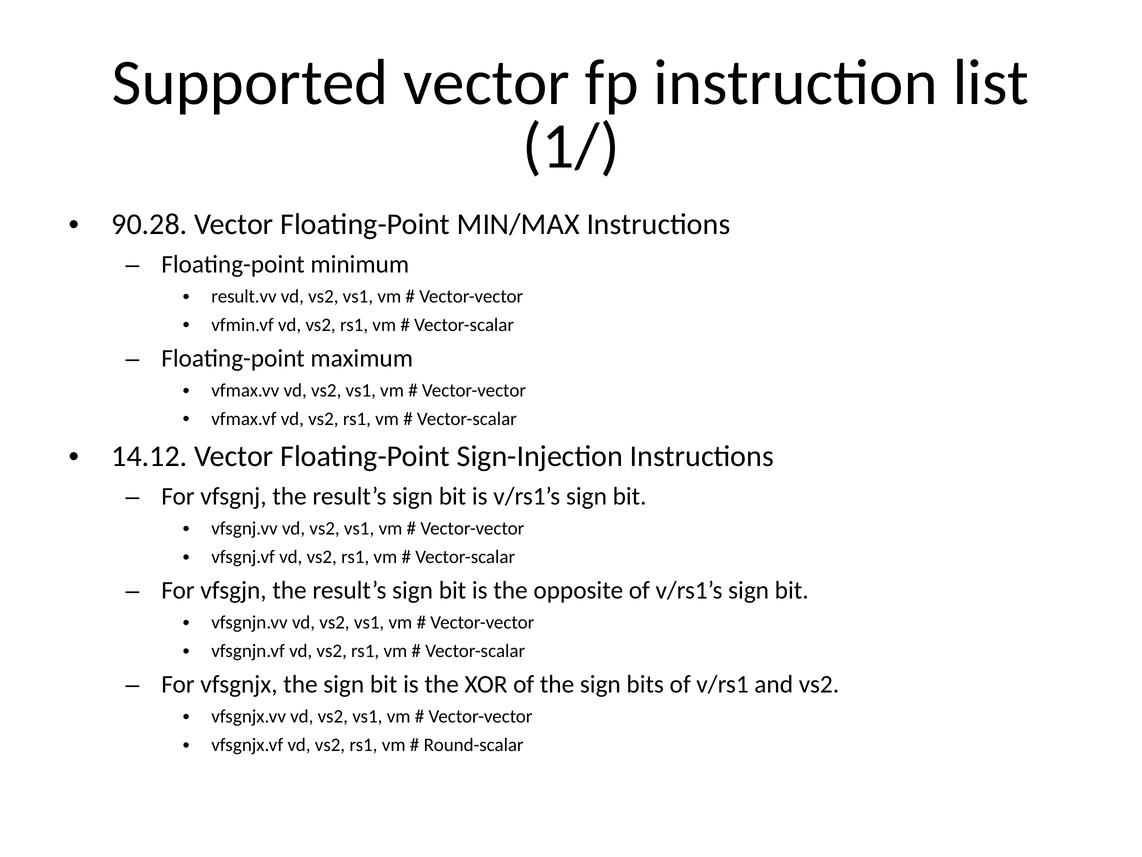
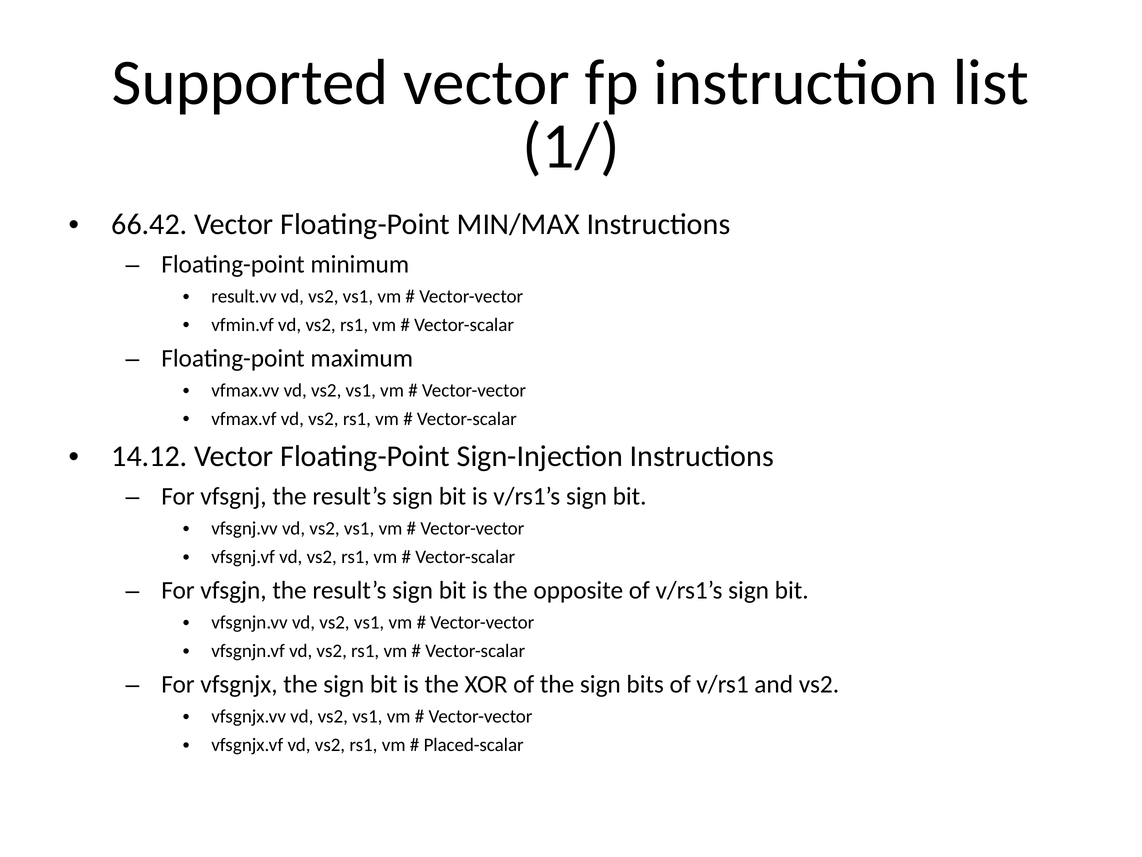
90.28: 90.28 -> 66.42 (149, 224)
Round-scalar: Round-scalar -> Placed-scalar (474, 744)
